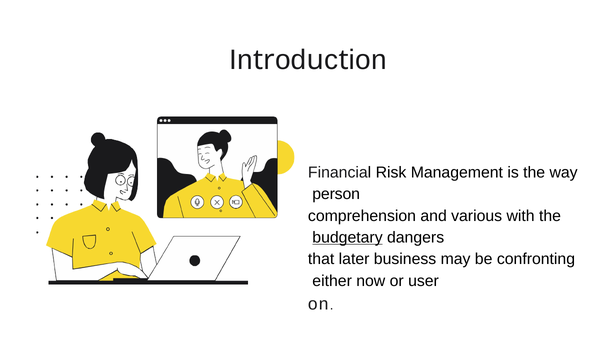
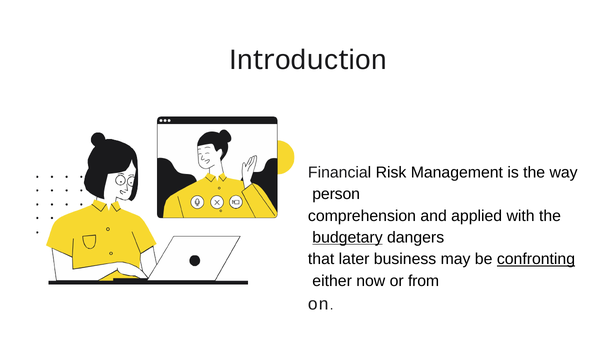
various: various -> applied (477, 215)
confronting underline: none -> present (536, 259)
user: user -> from (424, 280)
